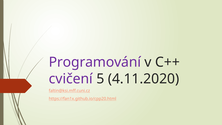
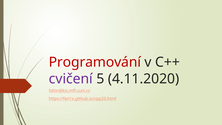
Programování colour: purple -> red (95, 62)
